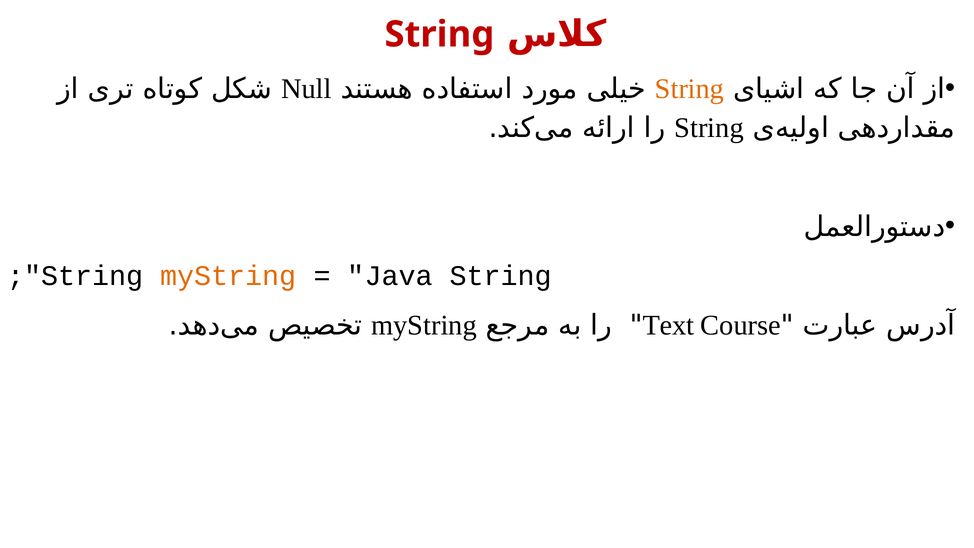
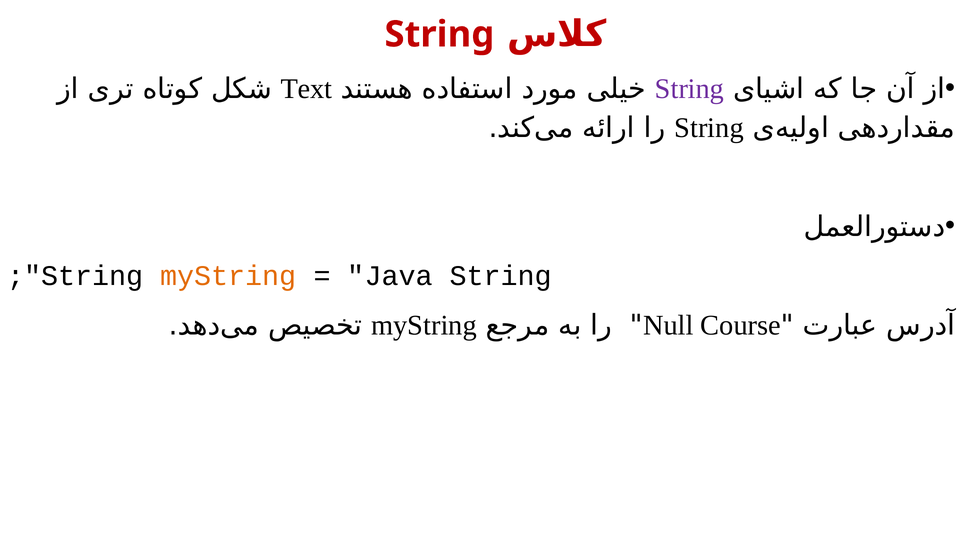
Null: Null -> Text (306, 89)
String colour: orange -> purple (690, 89)
Text: Text -> Null (668, 325)
